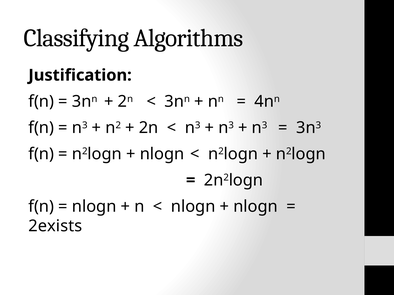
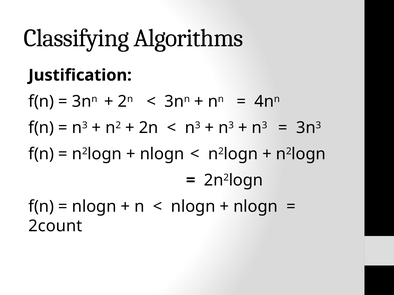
2exists: 2exists -> 2count (55, 226)
